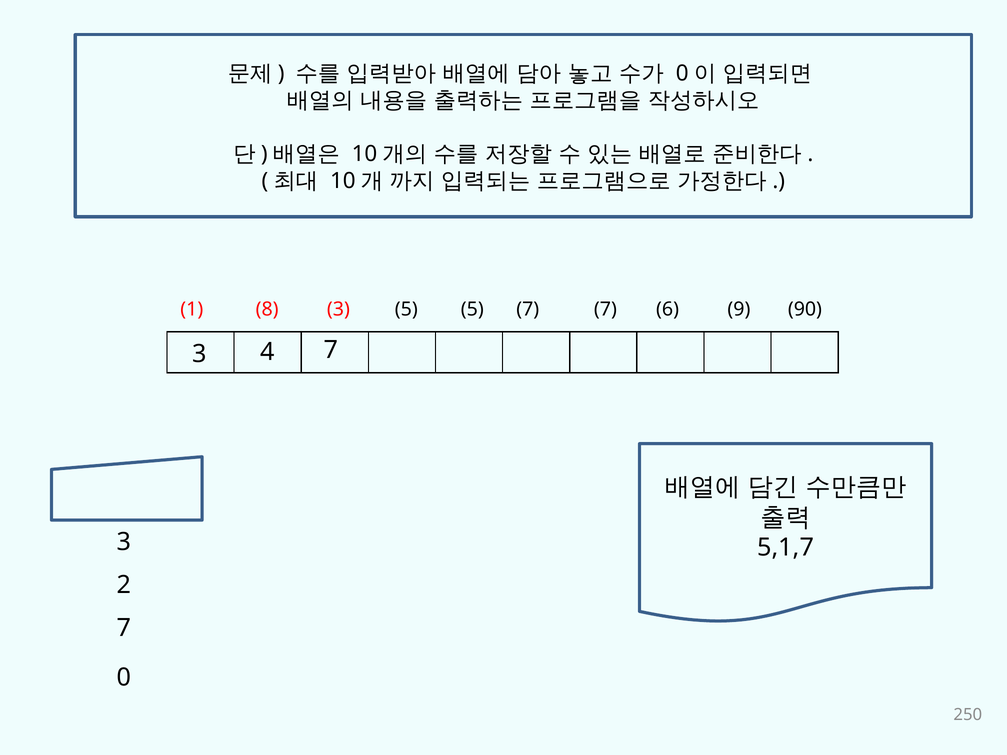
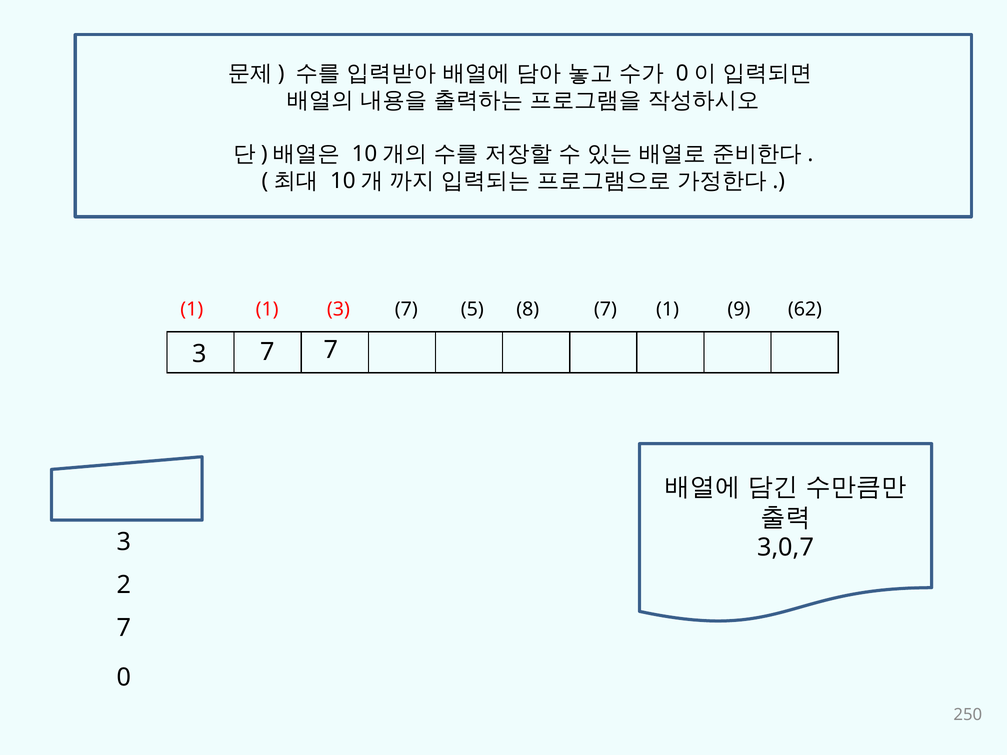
1 8: 8 -> 1 (267, 309)
5: 5 -> 7 (406, 309)
5 7: 7 -> 8 (528, 309)
7 6: 6 -> 1 (668, 309)
90: 90 -> 62 (805, 309)
4: 4 -> 7 (267, 352)
5,1,7: 5,1,7 -> 3,0,7 (786, 548)
